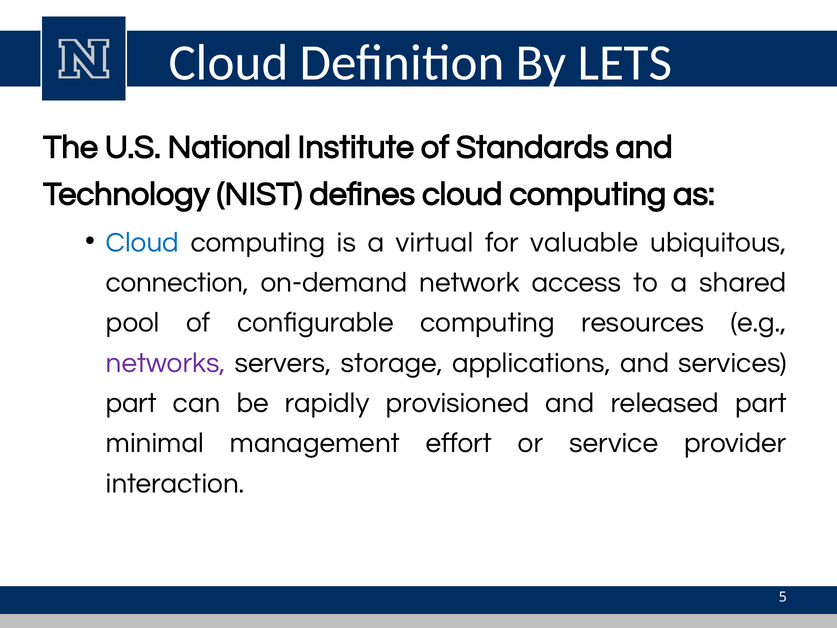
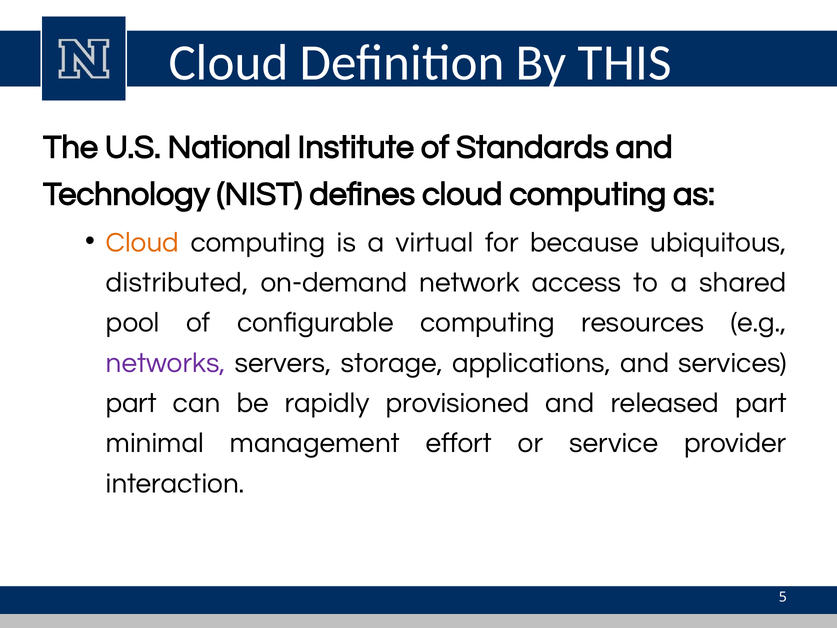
LETS: LETS -> THIS (625, 63)
Cloud colour: blue -> orange (143, 242)
valuable: valuable -> because (584, 242)
connection: connection -> distributed (177, 282)
